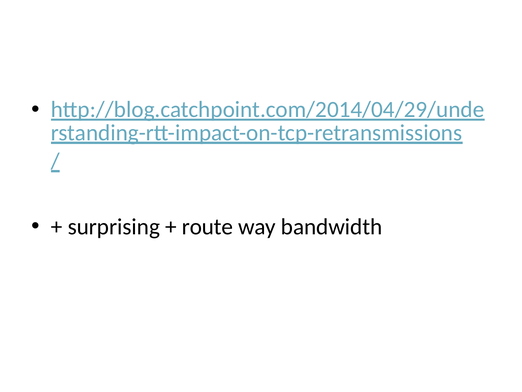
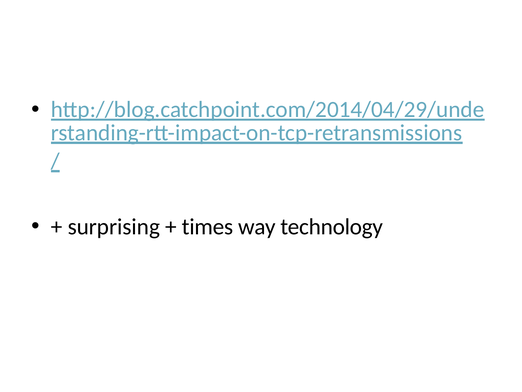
route: route -> times (207, 227)
bandwidth: bandwidth -> technology (332, 227)
